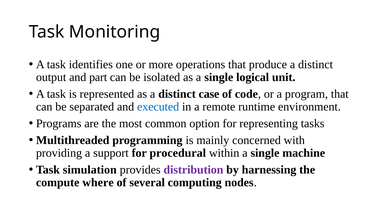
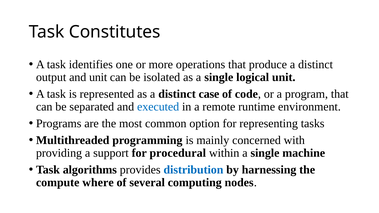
Monitoring: Monitoring -> Constitutes (115, 32)
and part: part -> unit (98, 77)
simulation: simulation -> algorithms (90, 170)
distribution colour: purple -> blue (193, 170)
